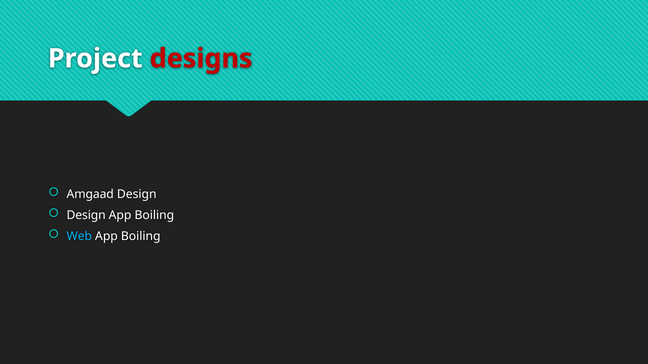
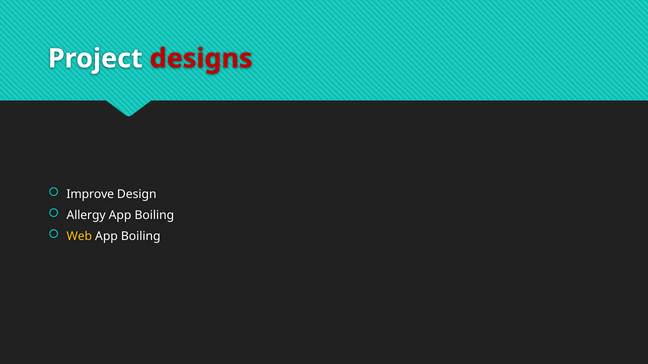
Amgaad: Amgaad -> Improve (90, 195)
Design: Design -> Allergy (86, 216)
Web colour: light blue -> yellow (79, 237)
